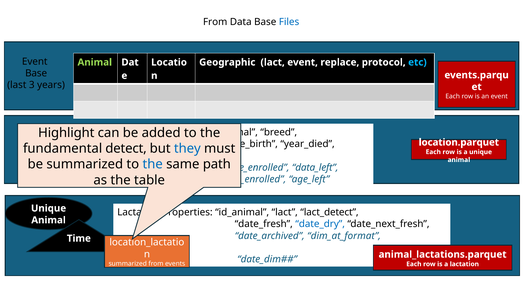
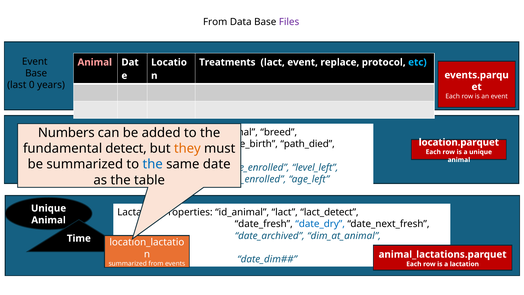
Files colour: blue -> purple (289, 22)
Animal colour: light green -> pink (95, 62)
Geographic: Geographic -> Treatments (227, 62)
3: 3 -> 0 (32, 85)
Highlight: Highlight -> Numbers (66, 133)
year_died: year_died -> path_died (308, 144)
they colour: blue -> orange (187, 148)
path: path -> date (217, 164)
data_left: data_left -> level_left (315, 167)
dim_at_format: dim_at_format -> dim_at_animal (344, 236)
